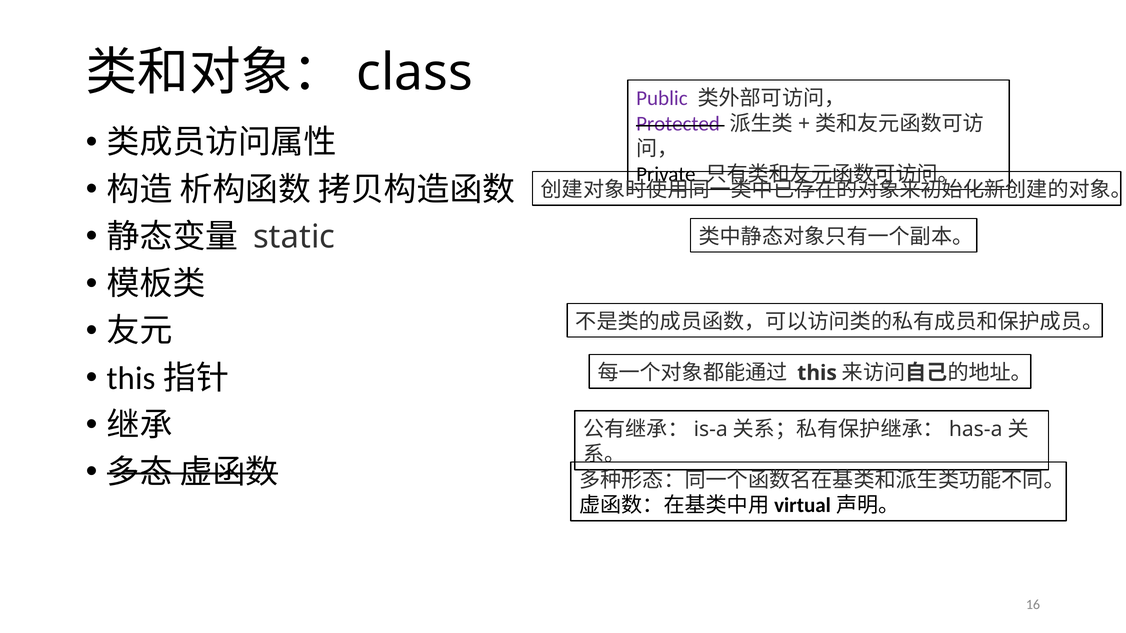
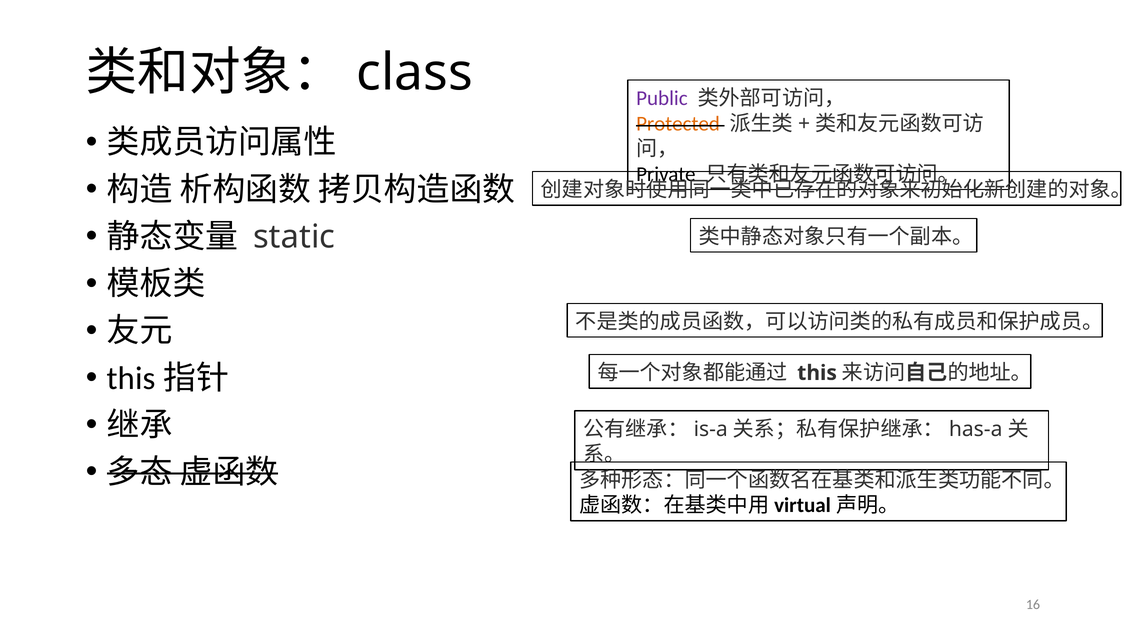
Protected colour: purple -> orange (678, 124)
